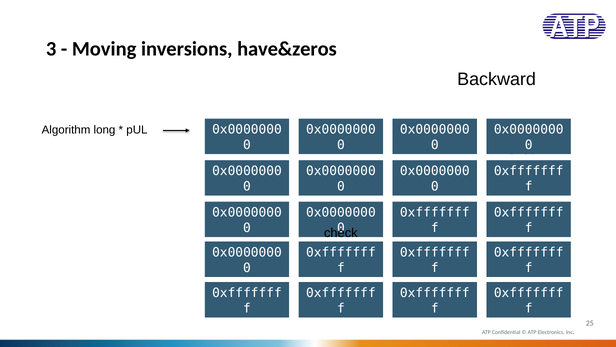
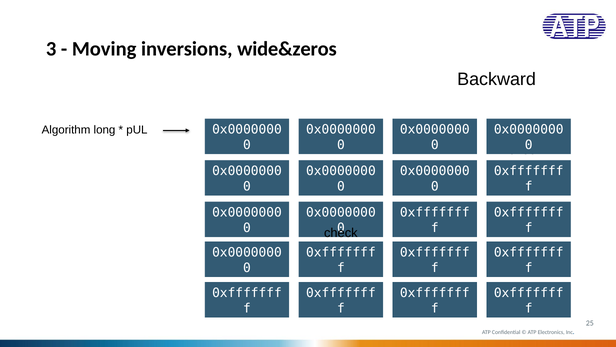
have&zeros: have&zeros -> wide&zeros (287, 49)
